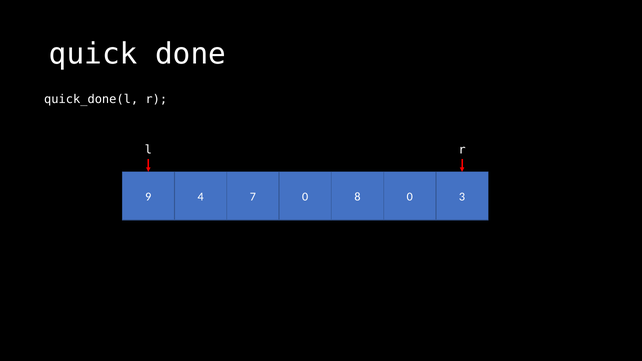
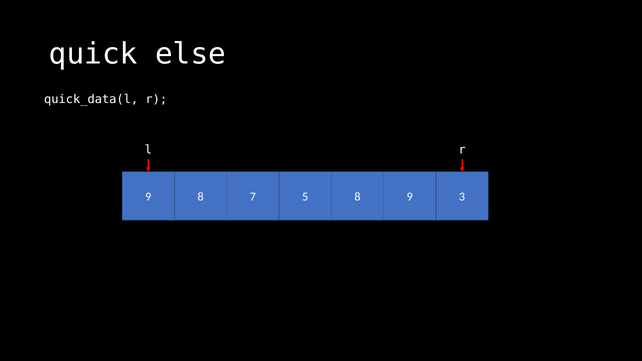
done: done -> else (191, 54)
quick_done(l: quick_done(l -> quick_data(l (91, 99)
9 4: 4 -> 8 (201, 197)
7 0: 0 -> 5 (305, 197)
8 0: 0 -> 9 (410, 197)
